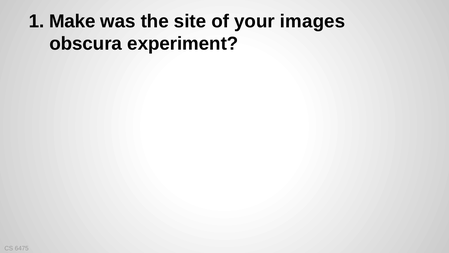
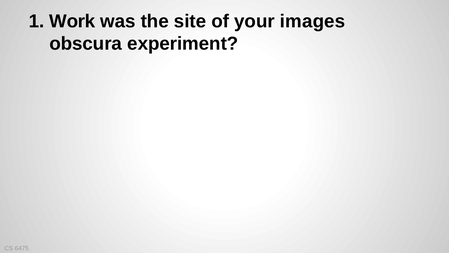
Make: Make -> Work (72, 21)
